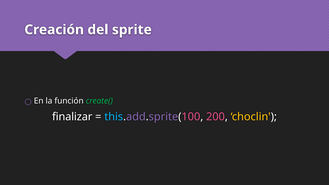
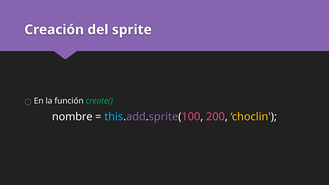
finalizar: finalizar -> nombre (72, 117)
